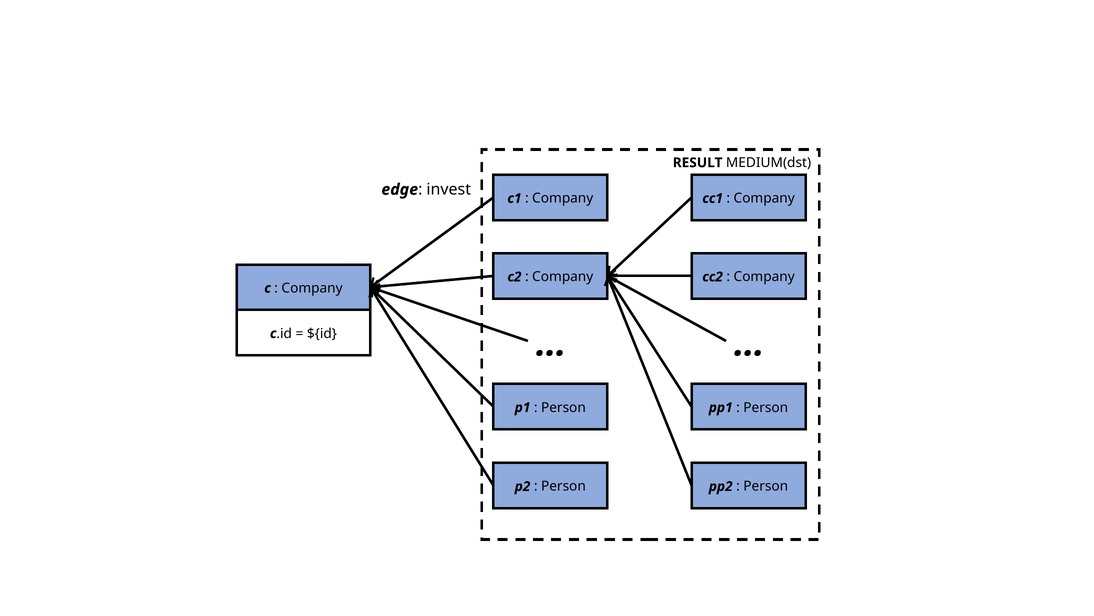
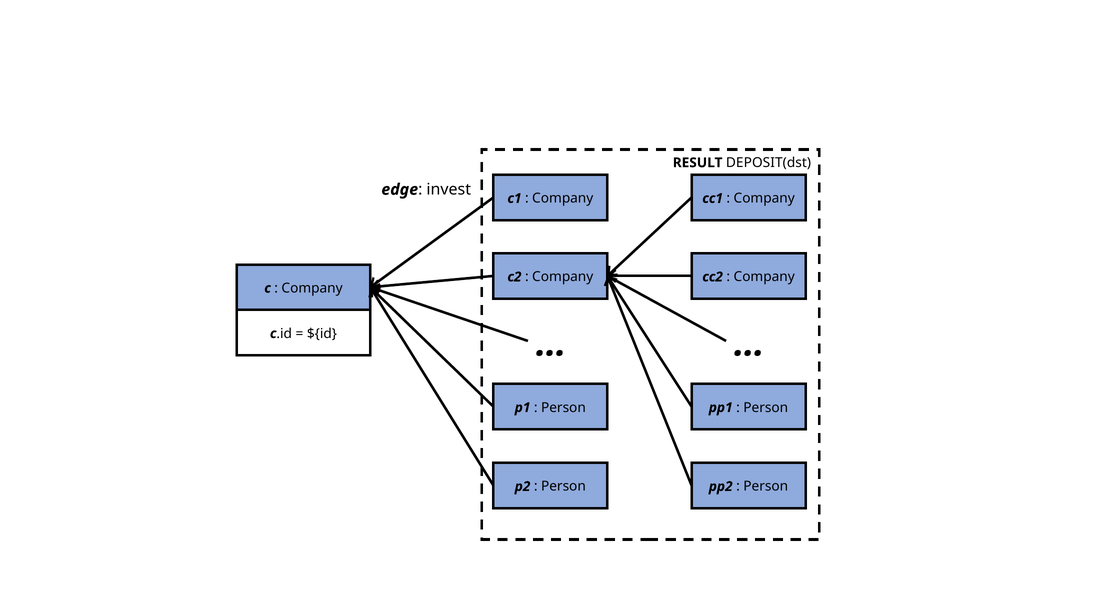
MEDIUM(dst: MEDIUM(dst -> DEPOSIT(dst (769, 163)
